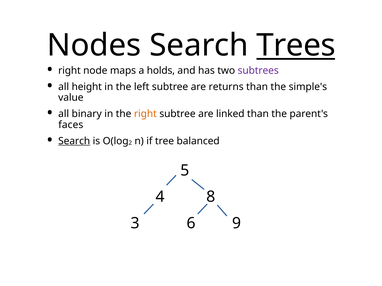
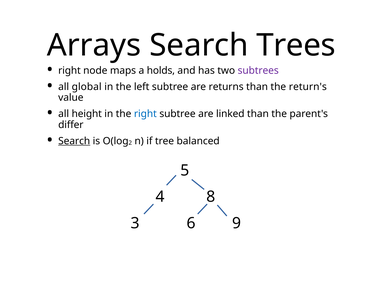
Nodes: Nodes -> Arrays (94, 45)
Trees underline: present -> none (296, 45)
height: height -> global (87, 87)
simple's: simple's -> return's (308, 87)
binary: binary -> height (87, 114)
right colour: orange -> blue (145, 114)
faces: faces -> differ (71, 125)
